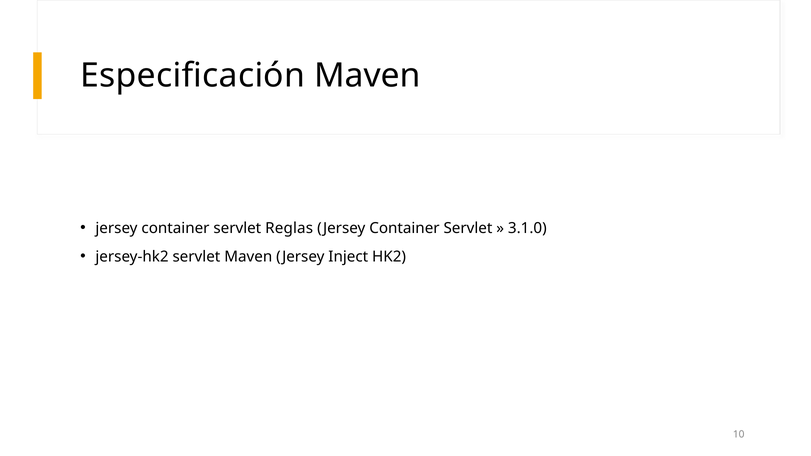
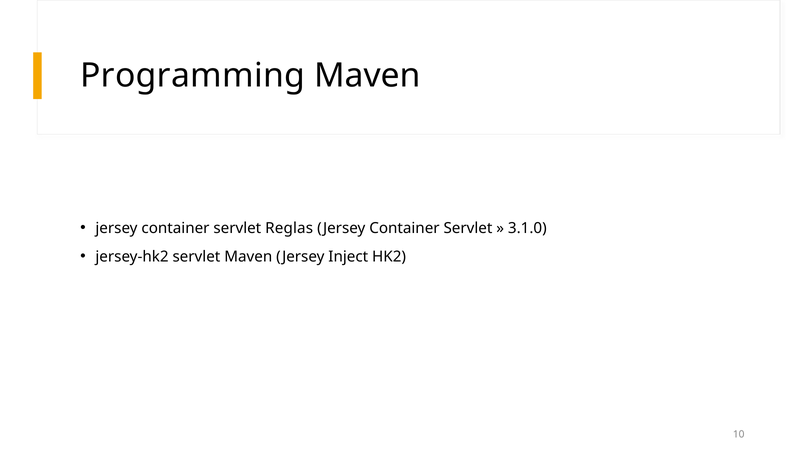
Especificación: Especificación -> Programming (193, 76)
